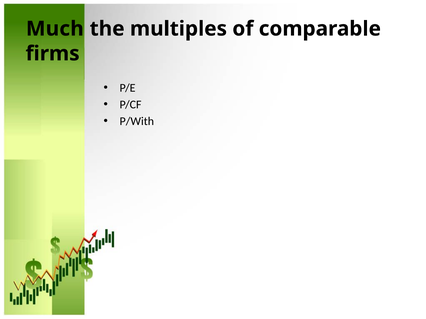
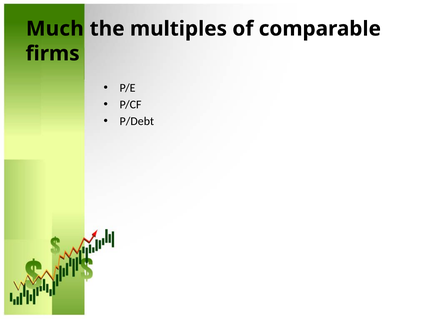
P/With: P/With -> P/Debt (137, 121)
